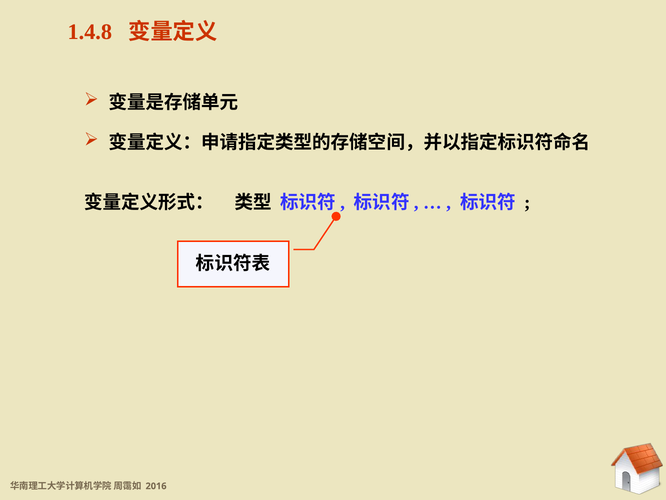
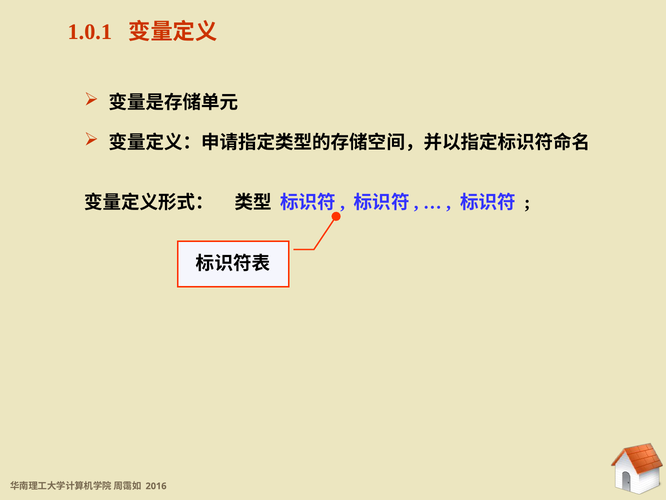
1.4.8: 1.4.8 -> 1.0.1 (90, 32)
